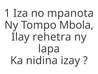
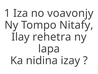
mpanota: mpanota -> voavonjy (70, 13)
Mbola: Mbola -> Nitafy (76, 25)
